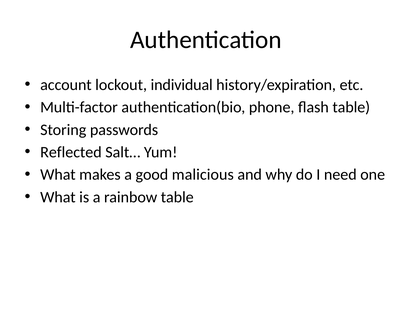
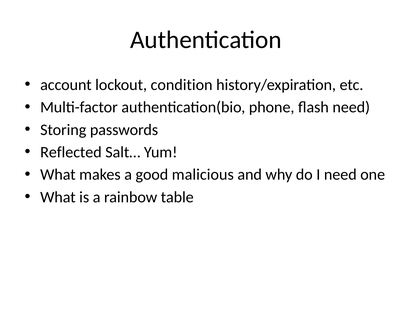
individual: individual -> condition (182, 85)
flash table: table -> need (351, 107)
